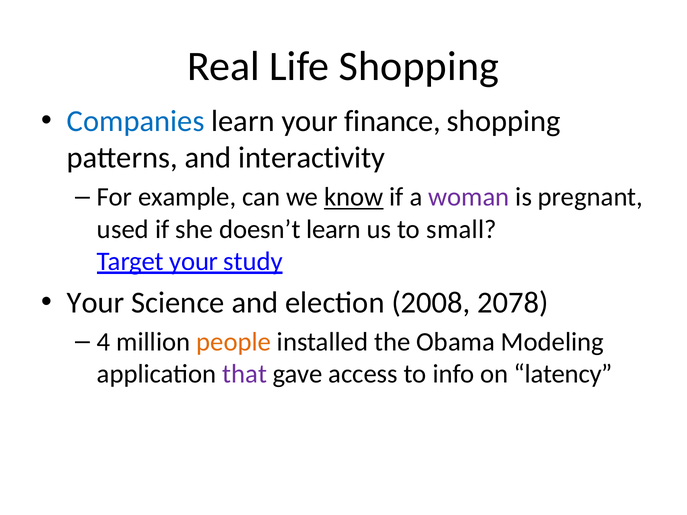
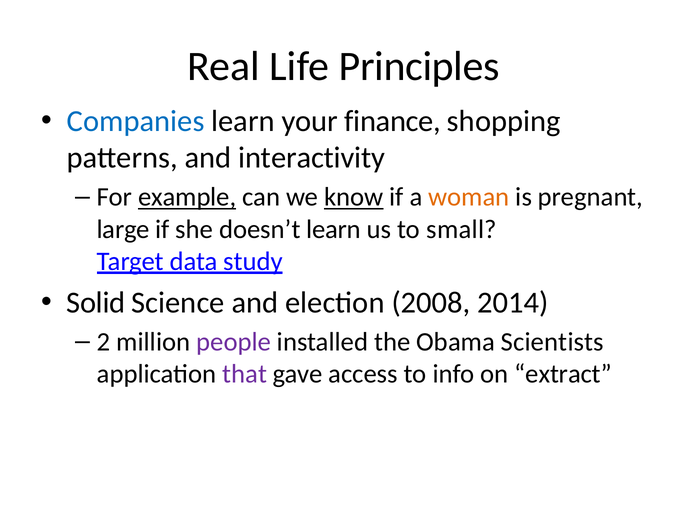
Life Shopping: Shopping -> Principles (419, 67)
example underline: none -> present (187, 197)
woman colour: purple -> orange (469, 197)
used: used -> large (123, 229)
Target your: your -> data (194, 261)
Your: Your -> Solid (96, 303)
2078: 2078 -> 2014 (513, 303)
4: 4 -> 2 (104, 342)
people colour: orange -> purple (234, 342)
Modeling: Modeling -> Scientists (552, 342)
latency: latency -> extract (563, 374)
